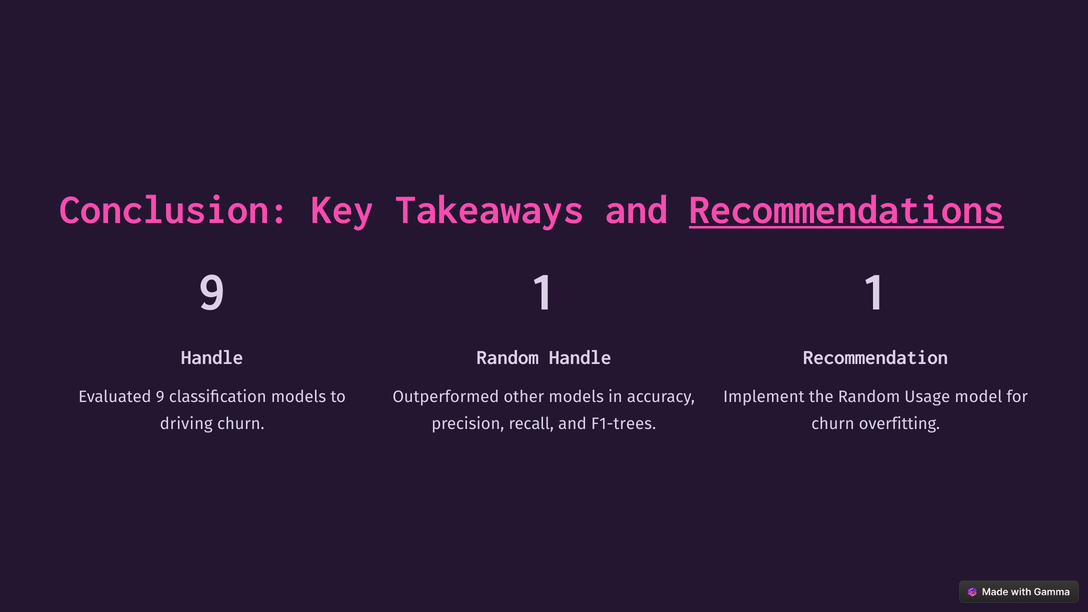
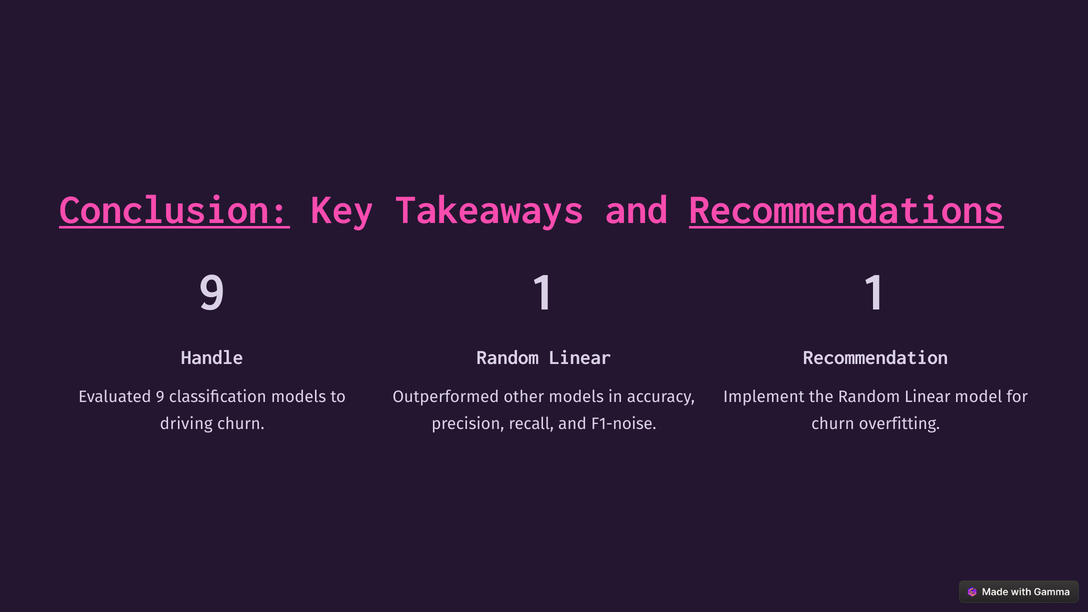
Conclusion underline: none -> present (175, 209)
Handle: Handle -> Linear (580, 357)
the Random Usage: Usage -> Linear (927, 397)
F1-trees: F1-trees -> F1-noise (624, 424)
